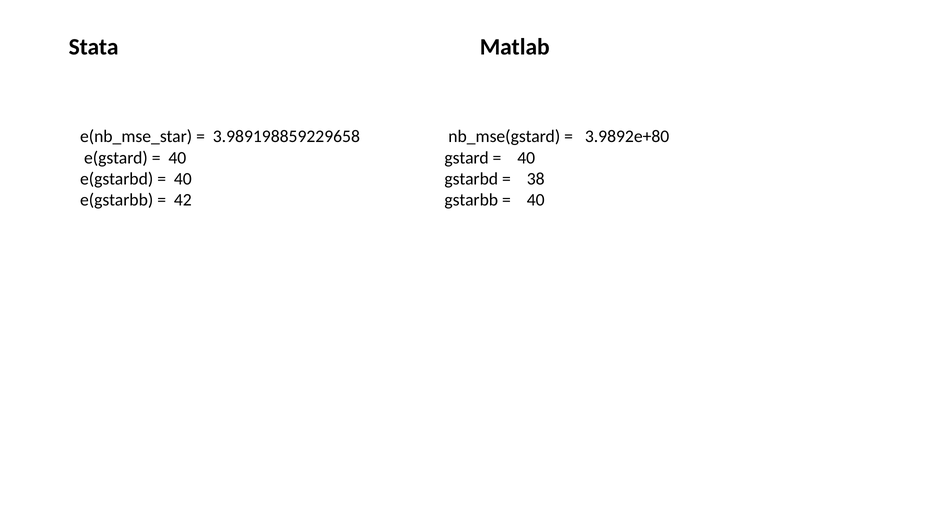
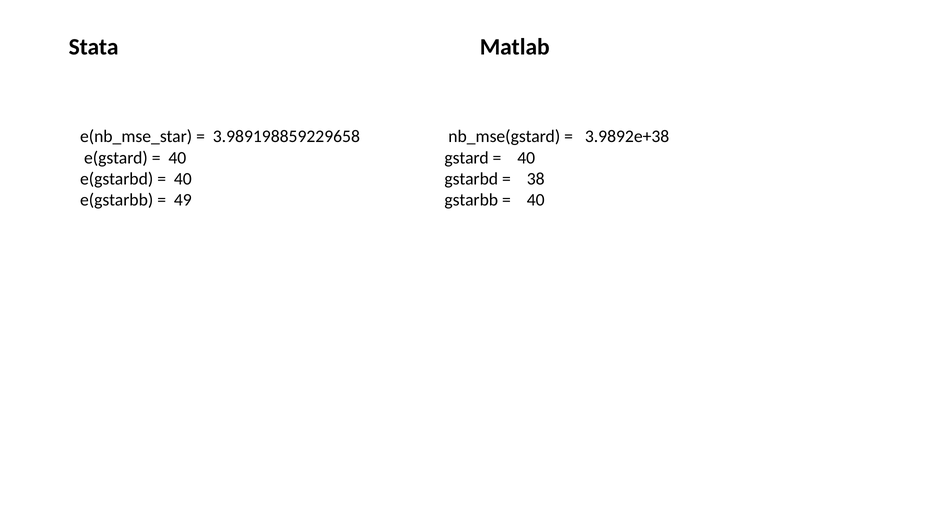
3.9892e+80: 3.9892e+80 -> 3.9892e+38 (627, 137)
42: 42 -> 49 (183, 200)
